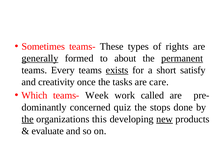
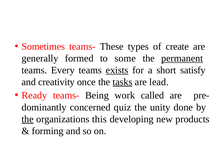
rights: rights -> create (177, 47)
generally underline: present -> none (40, 58)
about: about -> some (125, 58)
tasks underline: none -> present (123, 82)
care: care -> lead (159, 82)
Which: Which -> Ready (34, 95)
Week: Week -> Being (97, 95)
stops: stops -> unity (160, 107)
new underline: present -> none (165, 119)
evaluate: evaluate -> forming (48, 131)
